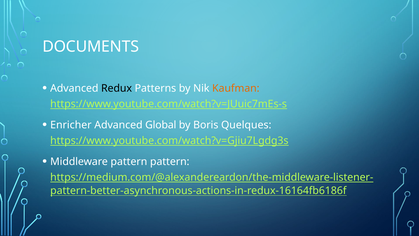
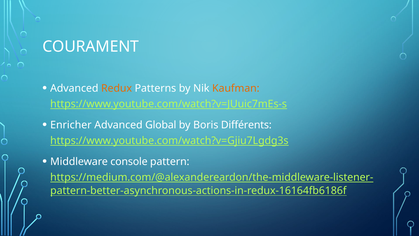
DOCUMENTS: DOCUMENTS -> COURAMENT (91, 47)
Redux colour: black -> orange (117, 88)
Quelques: Quelques -> Différents (246, 125)
Middleware pattern: pattern -> console (129, 162)
